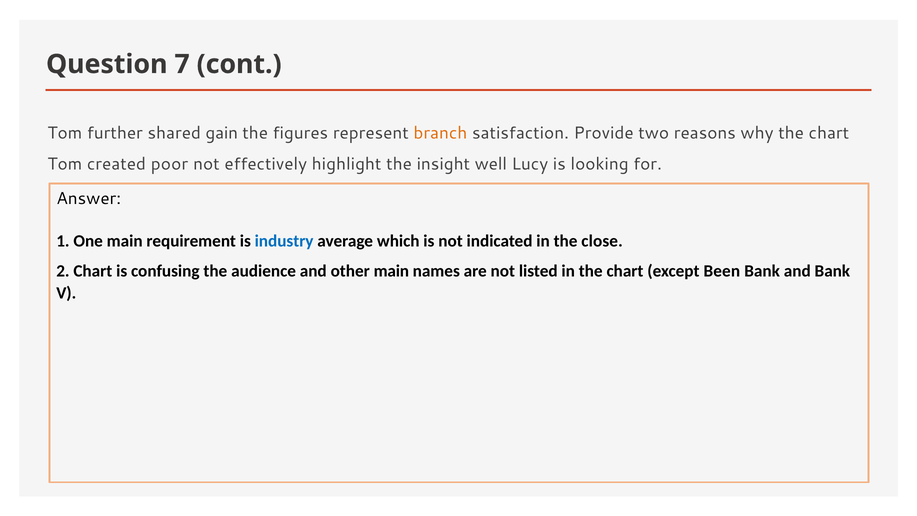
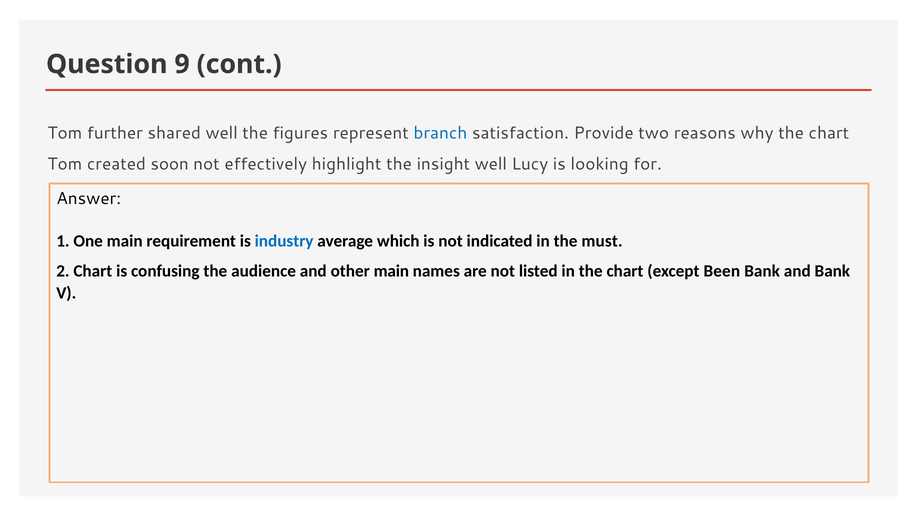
7: 7 -> 9 (182, 64)
shared gain: gain -> well (222, 133)
branch colour: orange -> blue (440, 133)
poor: poor -> soon (170, 164)
close: close -> must (602, 241)
